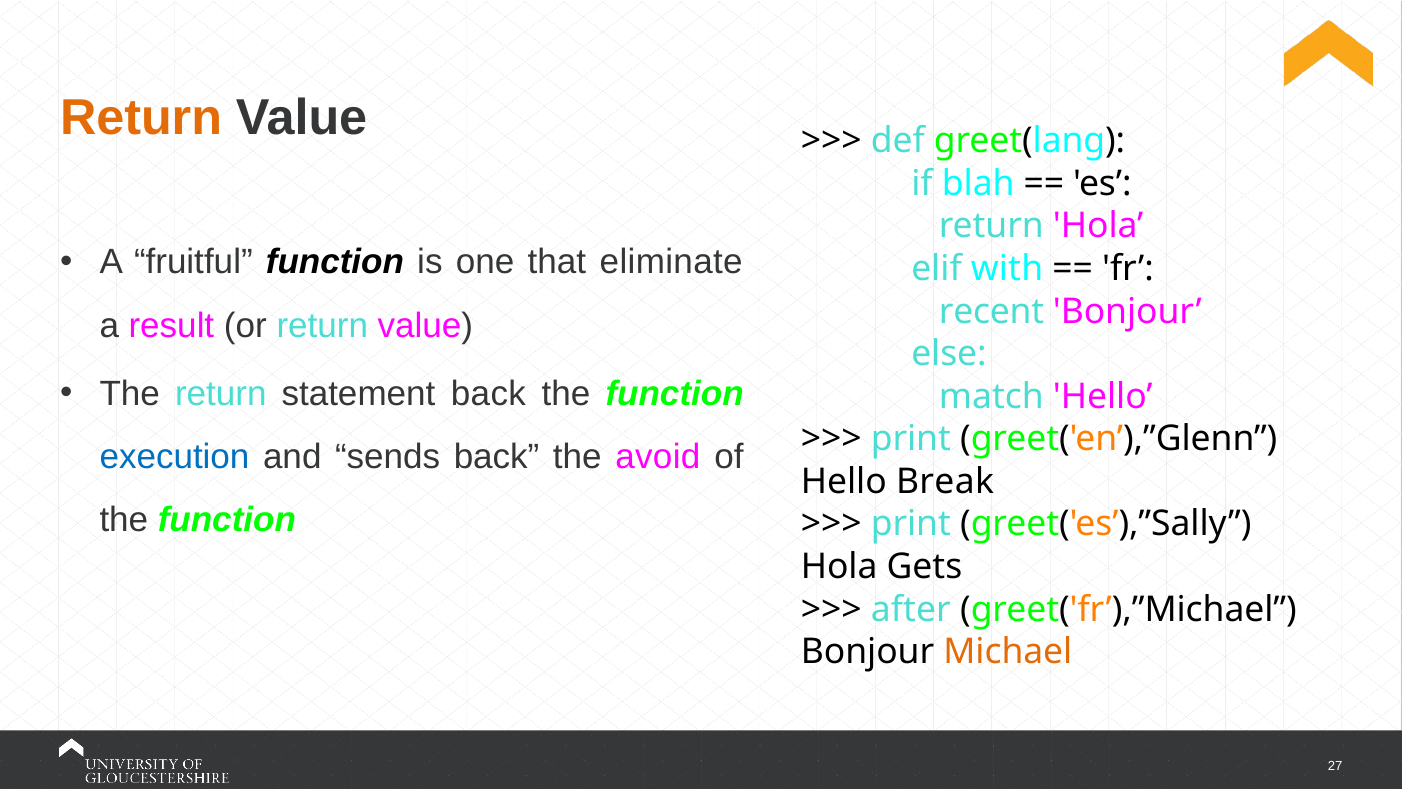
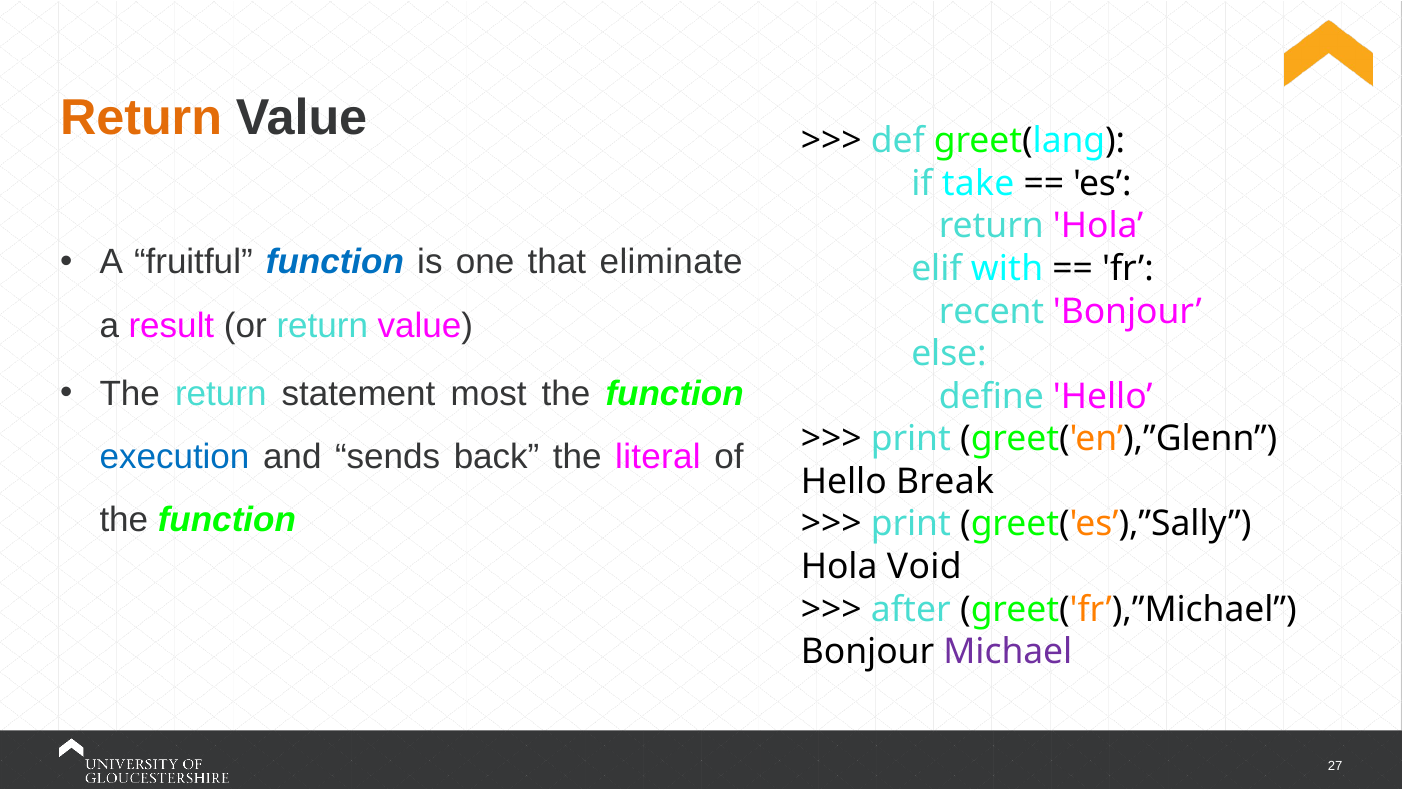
blah: blah -> take (978, 183)
function colour: black -> blue (335, 262)
statement back: back -> most (489, 394)
match: match -> define (991, 396)
avoid: avoid -> literal (658, 457)
Gets: Gets -> Void (924, 566)
Michael colour: orange -> purple (1008, 652)
